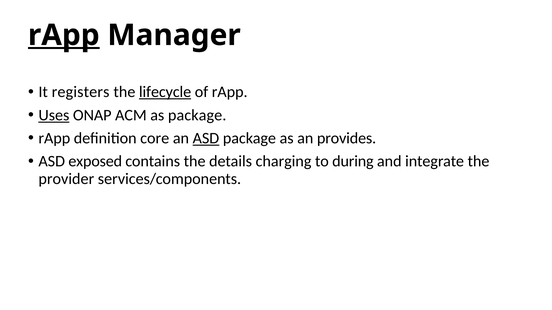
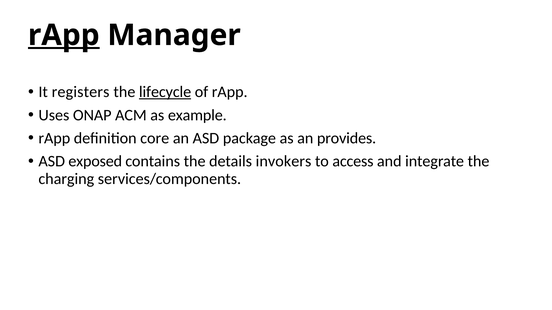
Uses underline: present -> none (54, 115)
as package: package -> example (197, 115)
ASD underline: present -> none (206, 138)
charging: charging -> invokers (283, 162)
during: during -> access (353, 162)
provider: provider -> charging (66, 179)
